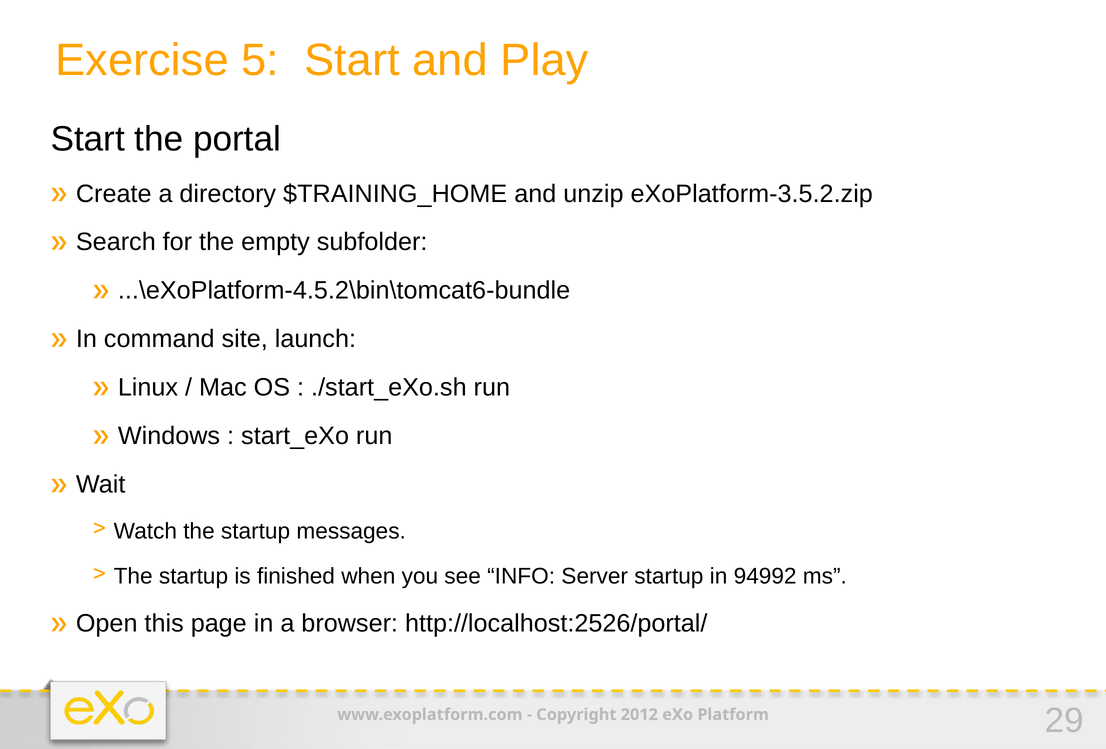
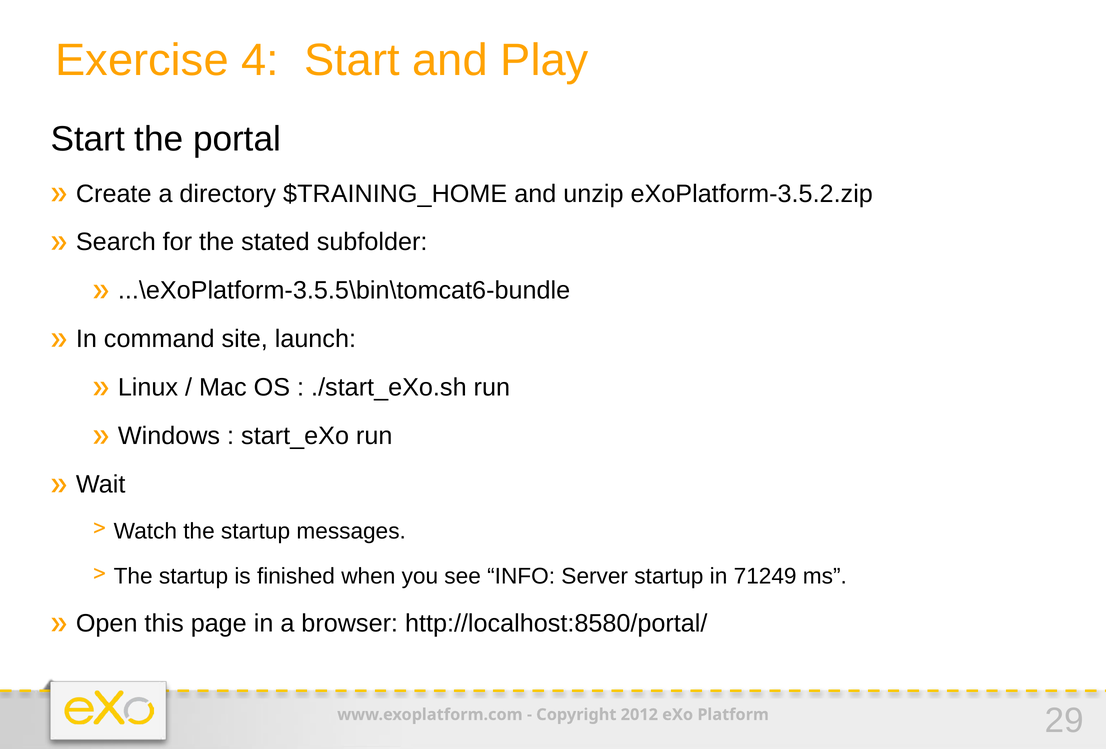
5: 5 -> 4 (260, 60)
empty: empty -> stated (275, 242)
...\eXoPlatform-4.5.2\bin\tomcat6-bundle: ...\eXoPlatform-4.5.2\bin\tomcat6-bundle -> ...\eXoPlatform-3.5.5\bin\tomcat6-bundle (344, 291)
94992: 94992 -> 71249 (765, 577)
http://localhost:2526/portal/: http://localhost:2526/portal/ -> http://localhost:8580/portal/ (556, 624)
